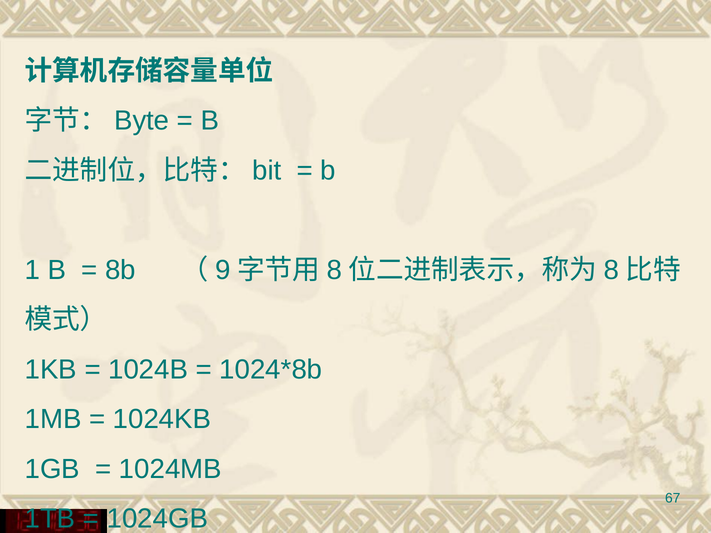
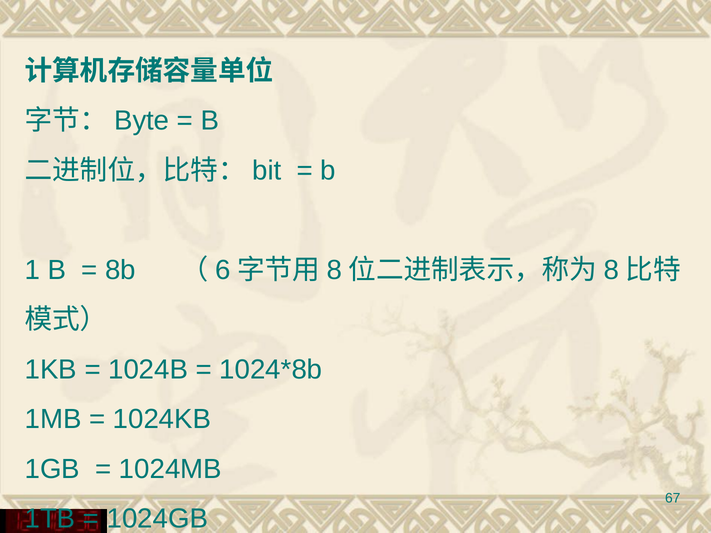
9: 9 -> 6 (223, 270)
